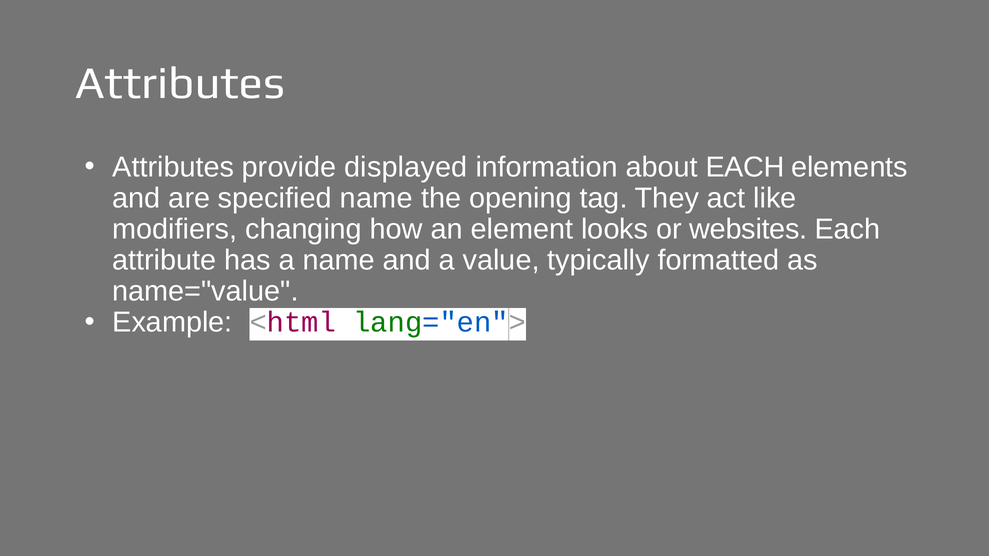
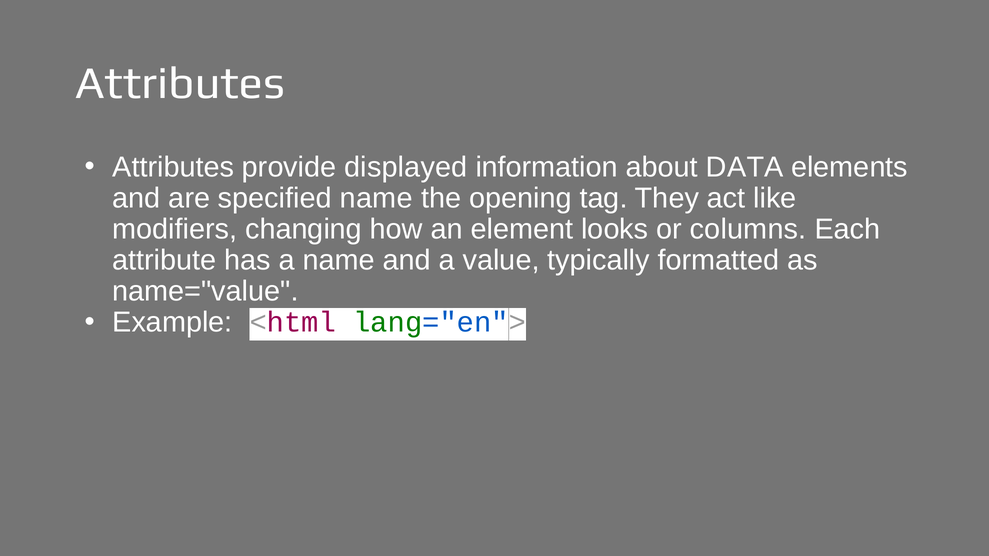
about EACH: EACH -> DATA (745, 167)
websites: websites -> columns (748, 229)
